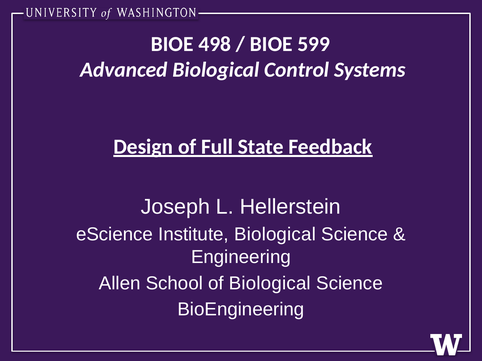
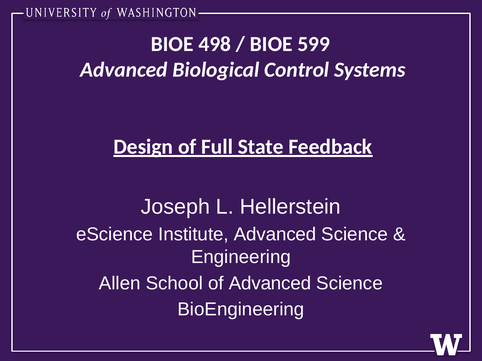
Institute Biological: Biological -> Advanced (275, 235)
of Biological: Biological -> Advanced (270, 284)
